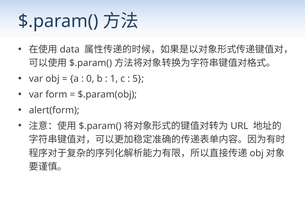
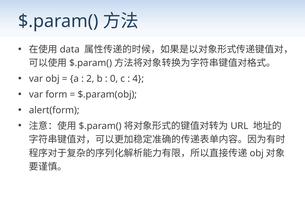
0: 0 -> 2 (90, 79)
1: 1 -> 0 (114, 79)
5: 5 -> 4 (138, 79)
